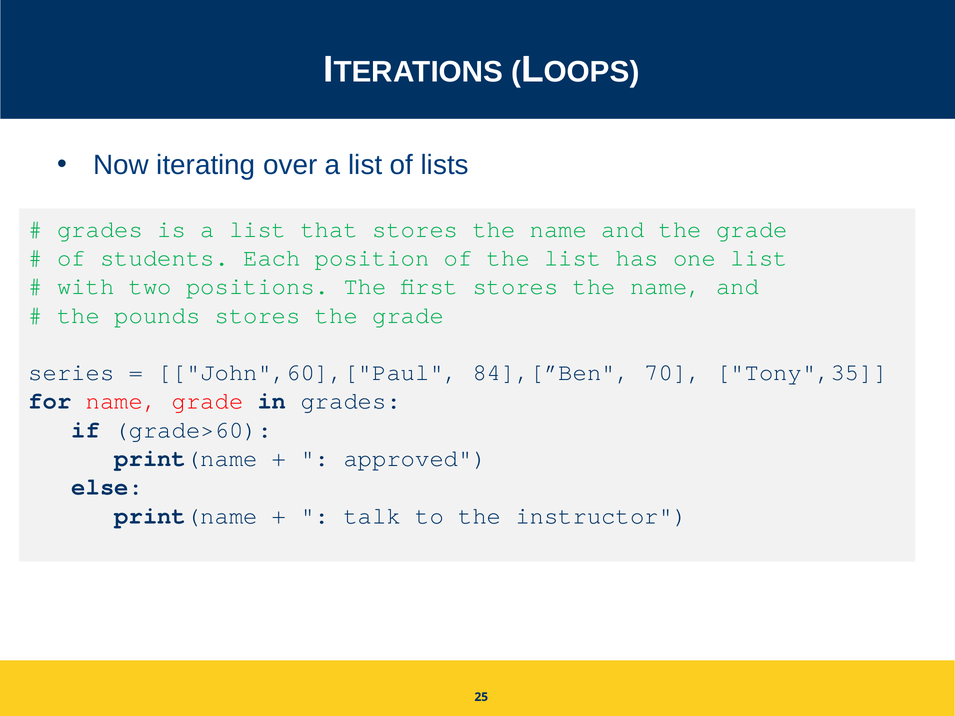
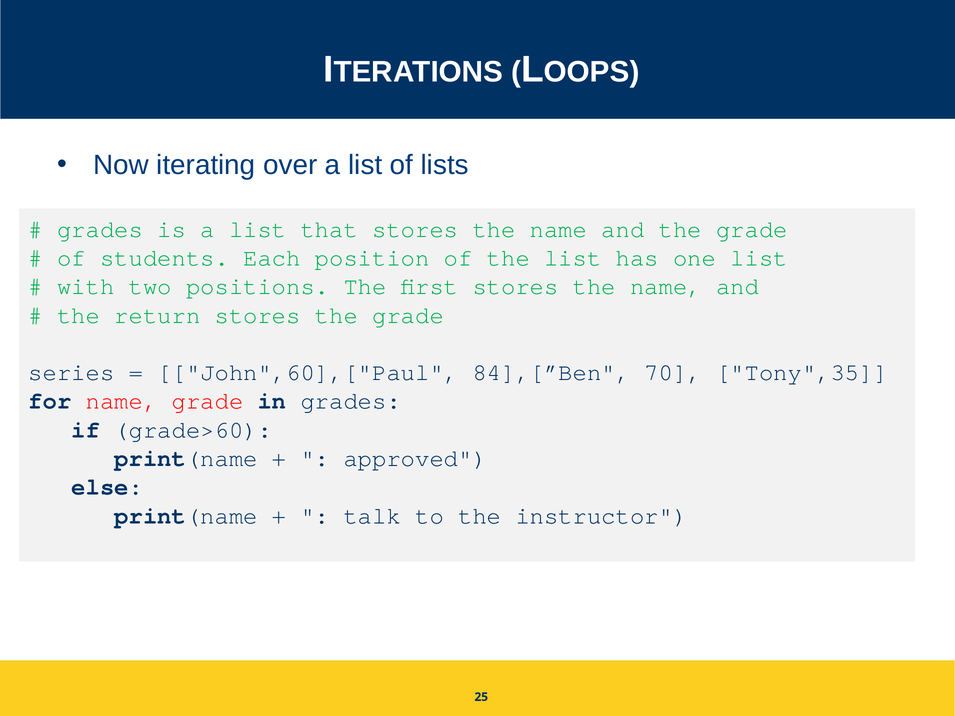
pounds: pounds -> return (157, 315)
